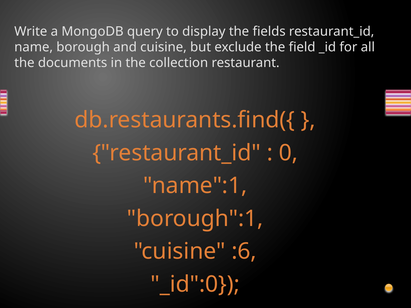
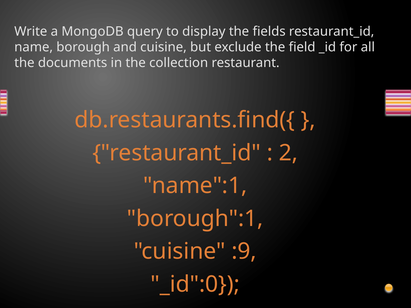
0: 0 -> 2 (288, 153)
:6: :6 -> :9 (244, 252)
